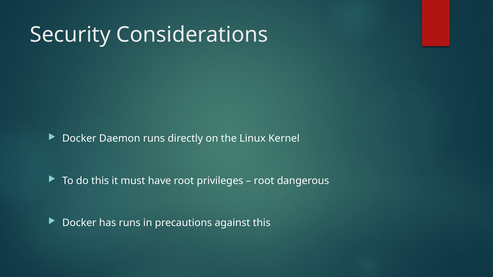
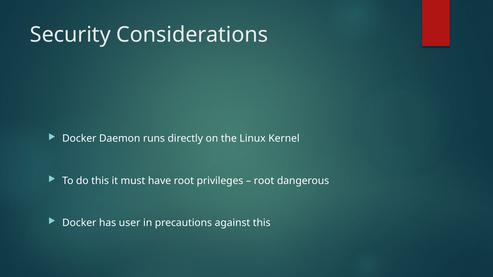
has runs: runs -> user (130, 223)
